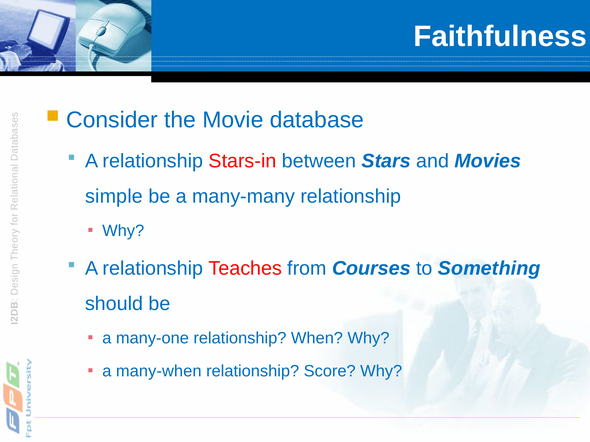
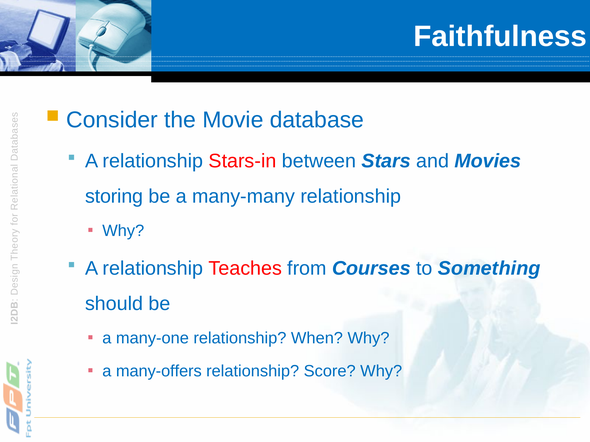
simple: simple -> storing (114, 196)
many-when: many-when -> many-offers (159, 371)
